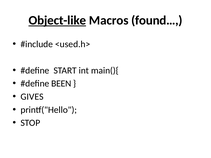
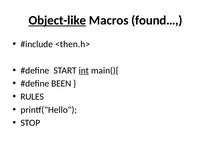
<used.h>: <used.h> -> <then.h> (73, 44)
int underline: none -> present (84, 71)
GIVES: GIVES -> RULES (32, 97)
